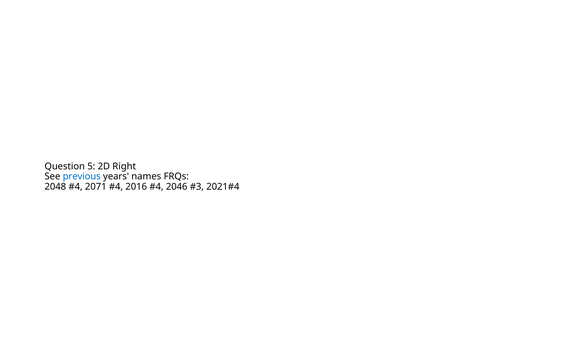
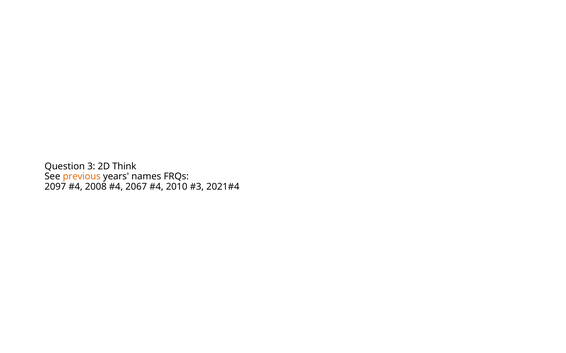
5: 5 -> 3 (91, 167)
Right: Right -> Think (124, 167)
previous colour: blue -> orange (82, 177)
2048: 2048 -> 2097 (55, 187)
2071: 2071 -> 2008 (96, 187)
2016: 2016 -> 2067 (136, 187)
2046: 2046 -> 2010 (177, 187)
